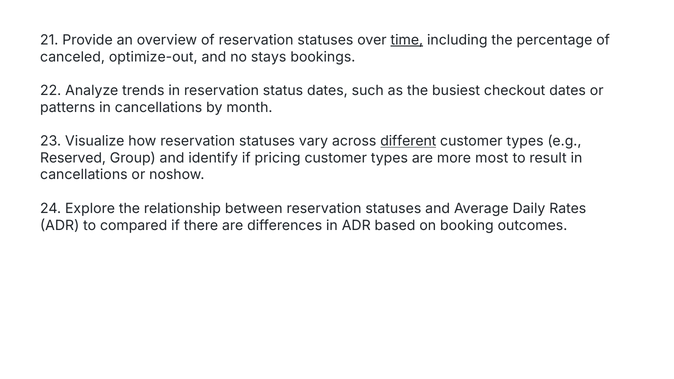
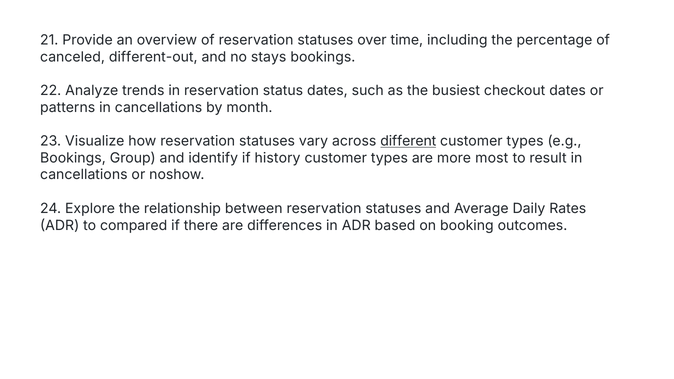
time underline: present -> none (407, 40)
optimize-out: optimize-out -> different-out (153, 57)
Reserved: Reserved -> Bookings (73, 158)
pricing: pricing -> history (278, 158)
